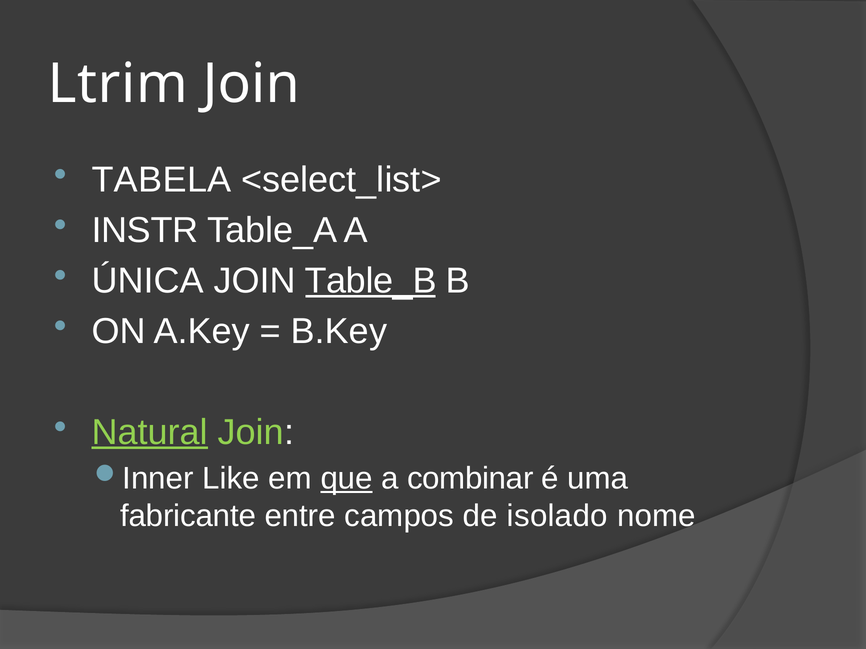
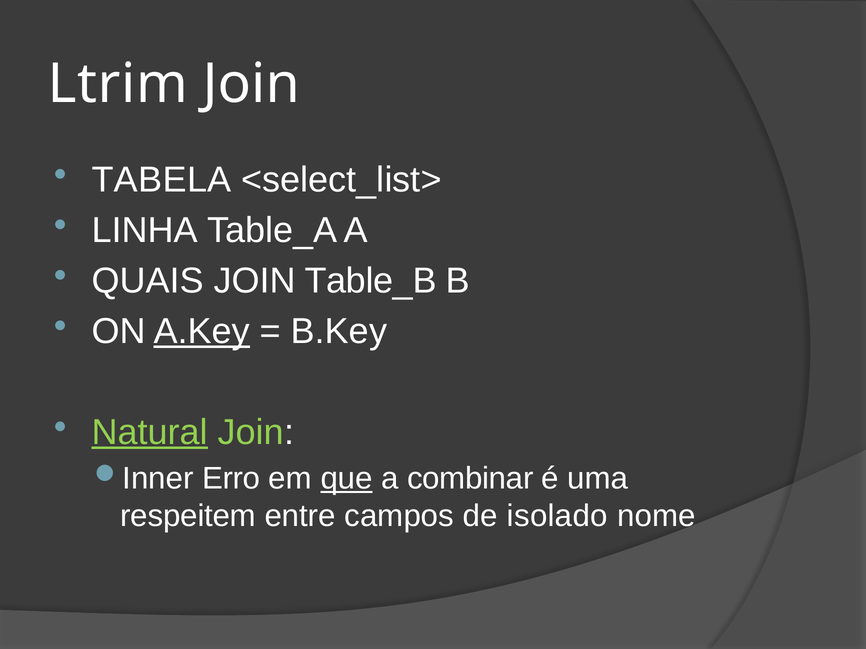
INSTR: INSTR -> LINHA (145, 231)
ÚNICA: ÚNICA -> QUAIS (148, 281)
Table_B underline: present -> none (371, 281)
A.Key underline: none -> present (202, 332)
Like: Like -> Erro (231, 479)
fabricante: fabricante -> respeitem (188, 516)
